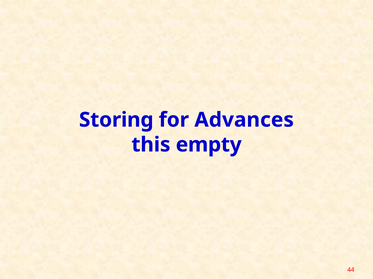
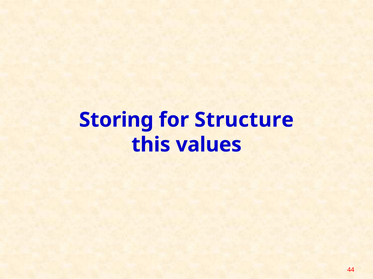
Advances: Advances -> Structure (244, 120)
empty: empty -> values (209, 145)
